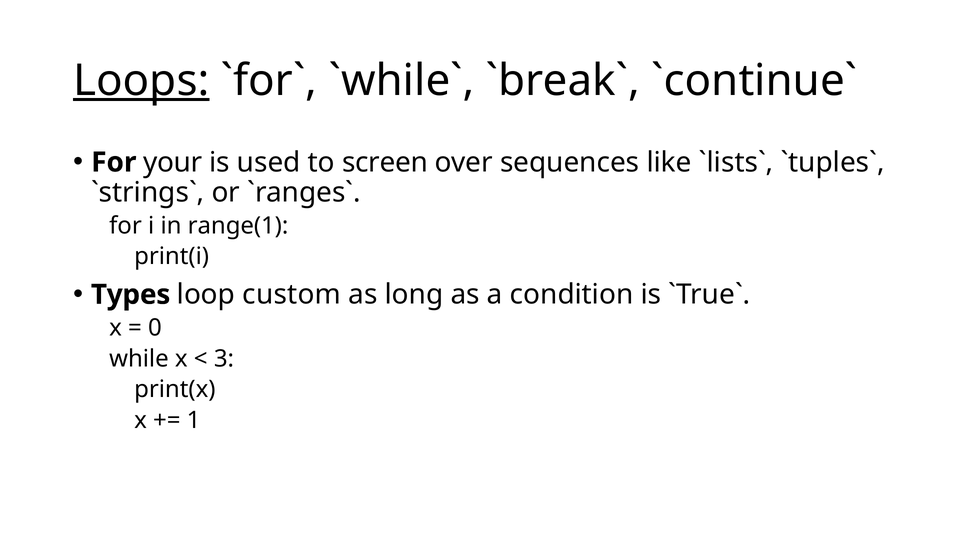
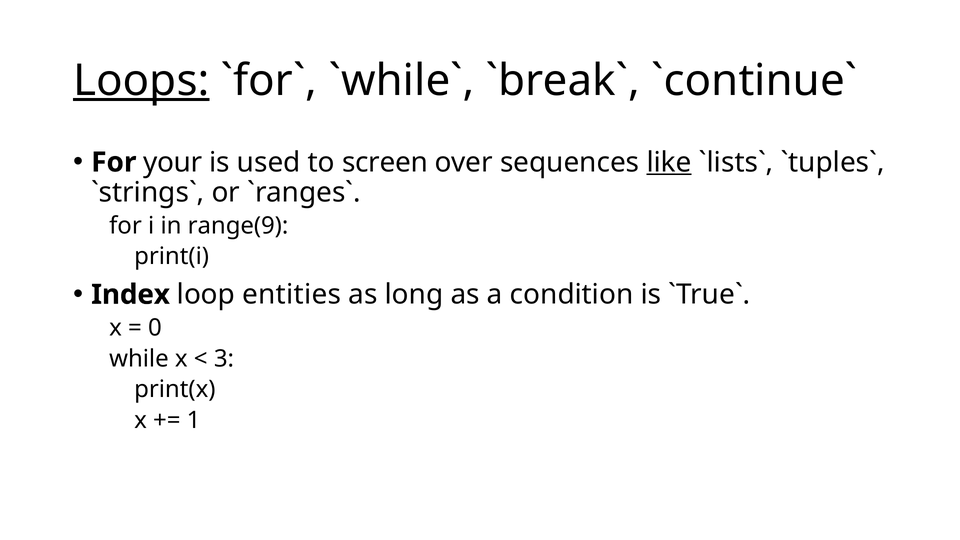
like underline: none -> present (669, 162)
range(1: range(1 -> range(9 (238, 226)
Types: Types -> Index (131, 295)
custom: custom -> entities (292, 295)
